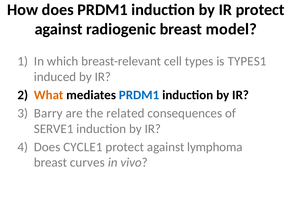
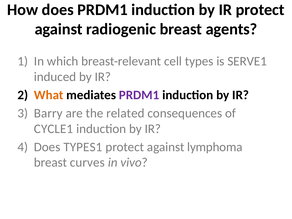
model: model -> agents (231, 29)
TYPES1: TYPES1 -> SERVE1 (247, 61)
PRDM1 colour: blue -> purple (139, 95)
SERVE1: SERVE1 -> CYCLE1 (54, 129)
CYCLE1: CYCLE1 -> TYPES1 (83, 147)
